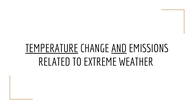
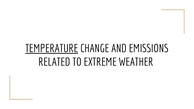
AND underline: present -> none (119, 49)
